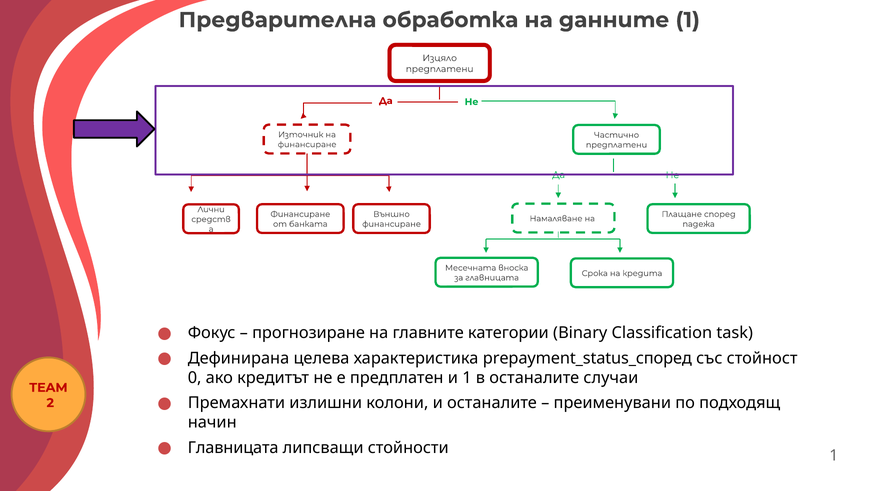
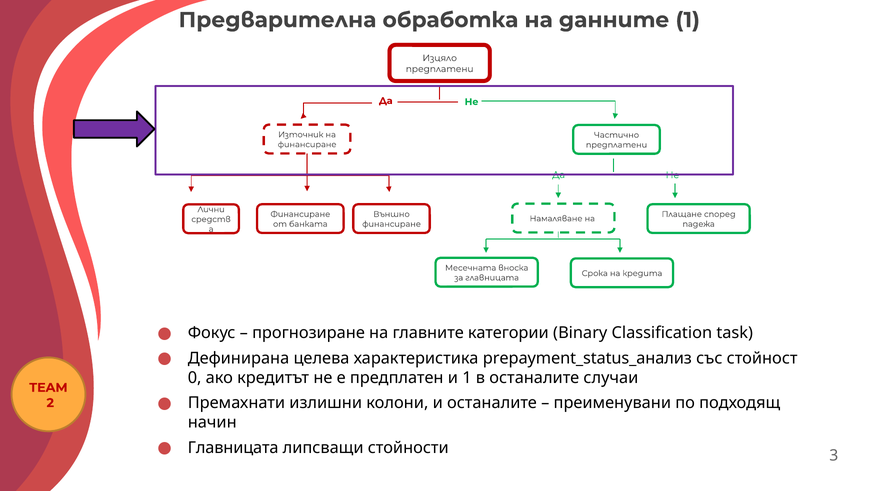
prepayment_status_според: prepayment_status_според -> prepayment_status_анализ (587, 358)
стойности 1: 1 -> 3 (834, 456)
